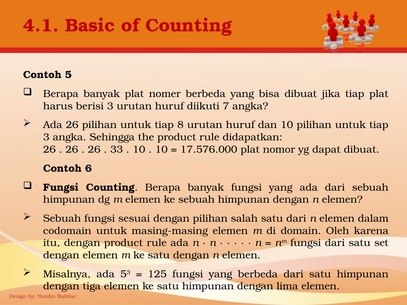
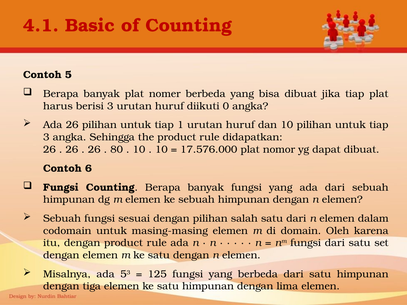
7: 7 -> 0 (226, 106)
8: 8 -> 1 (180, 125)
33: 33 -> 80 (117, 149)
